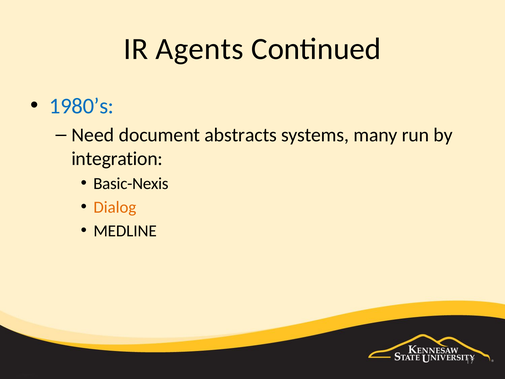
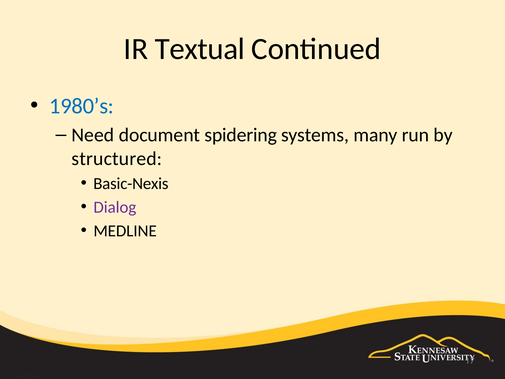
Agents: Agents -> Textual (200, 49)
abstracts: abstracts -> spidering (241, 135)
integration: integration -> structured (117, 159)
Dialog colour: orange -> purple (115, 207)
